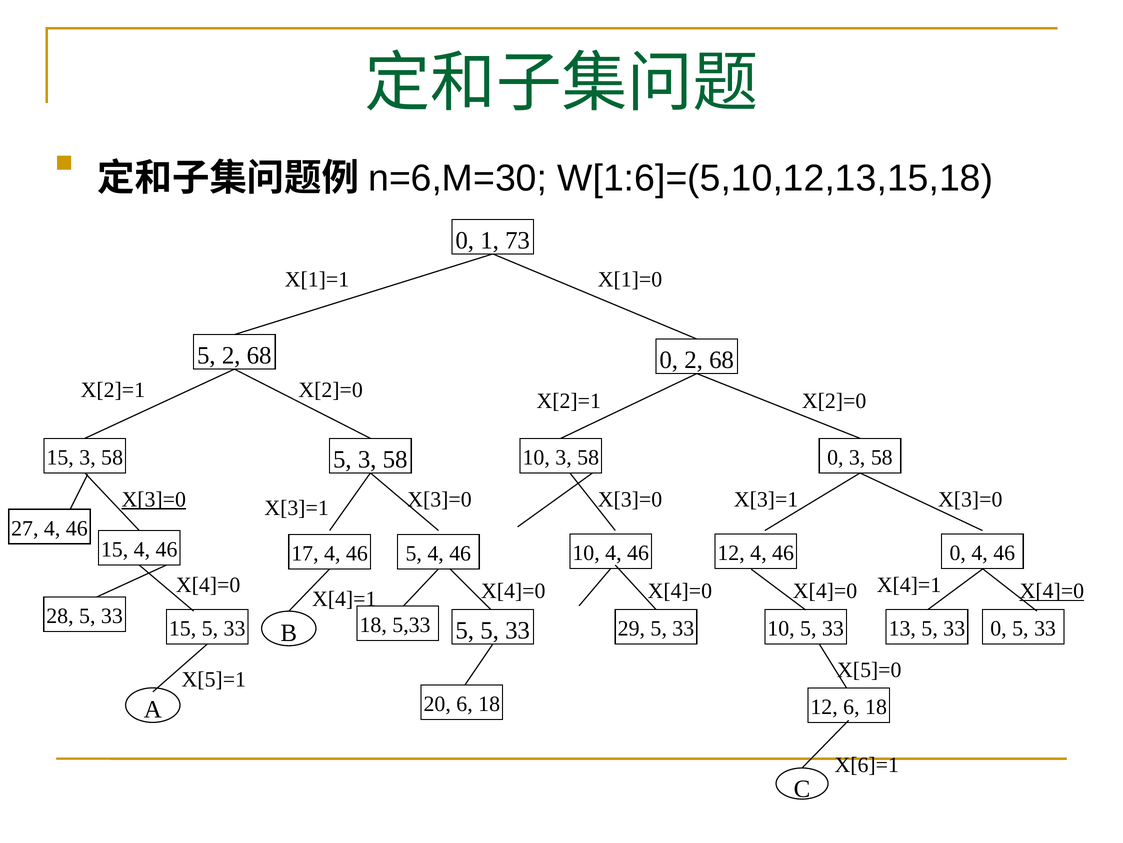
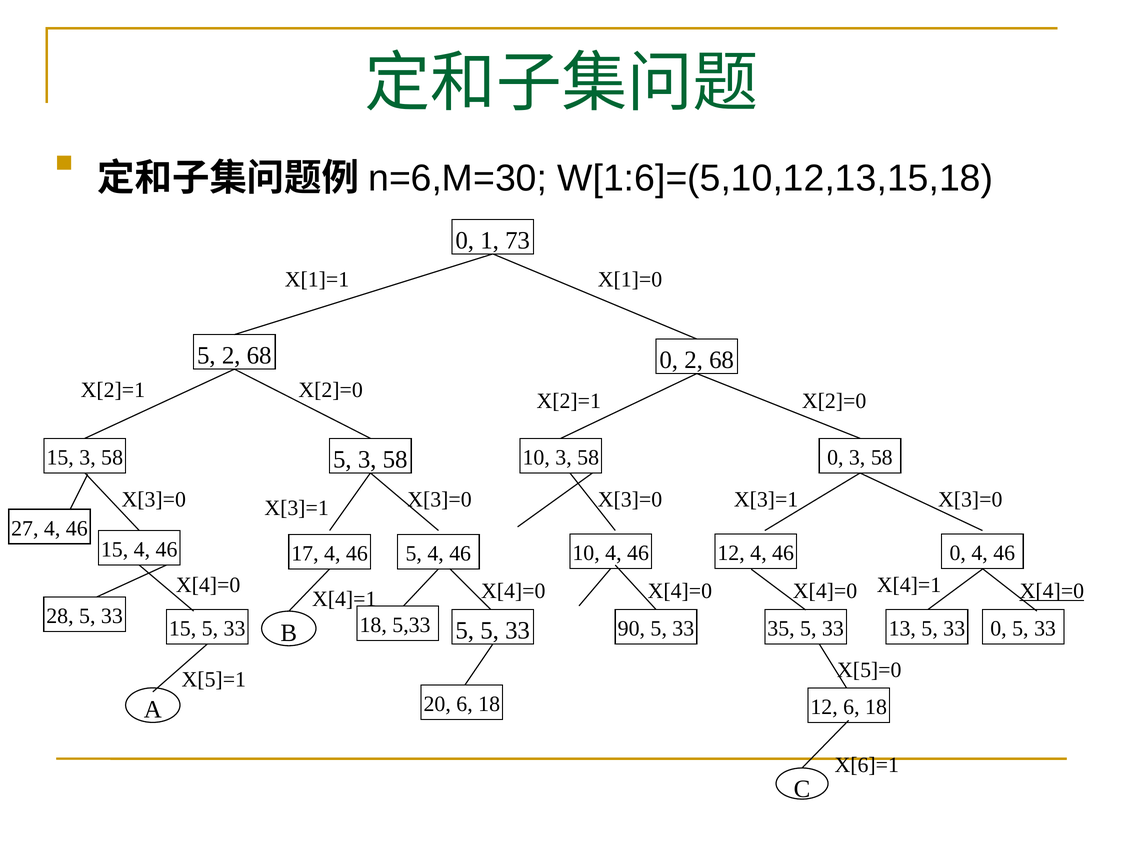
X[3]=0 underline: present -> none (154, 499)
29: 29 -> 90 (631, 628)
10: 10 -> 35 (781, 628)
